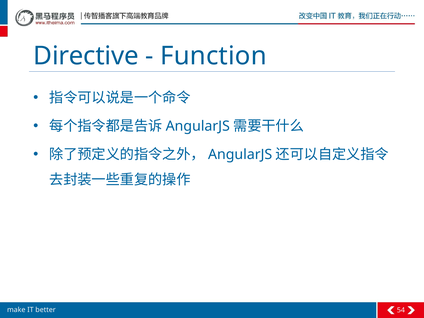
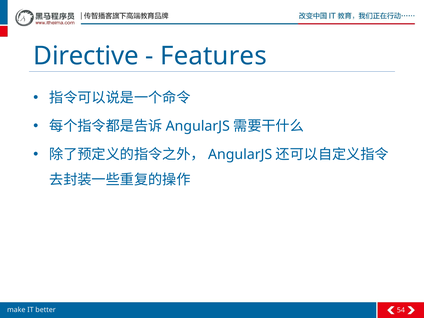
Function: Function -> Features (213, 56)
